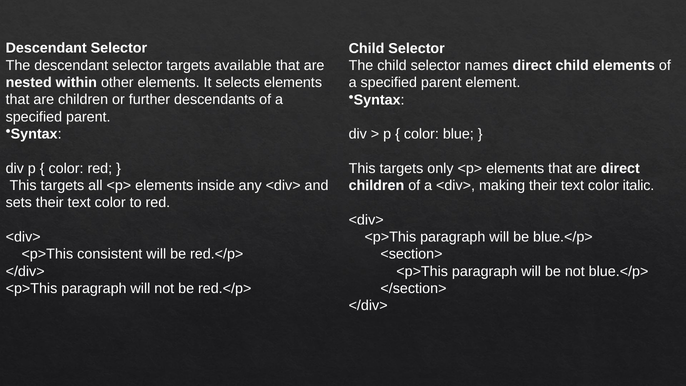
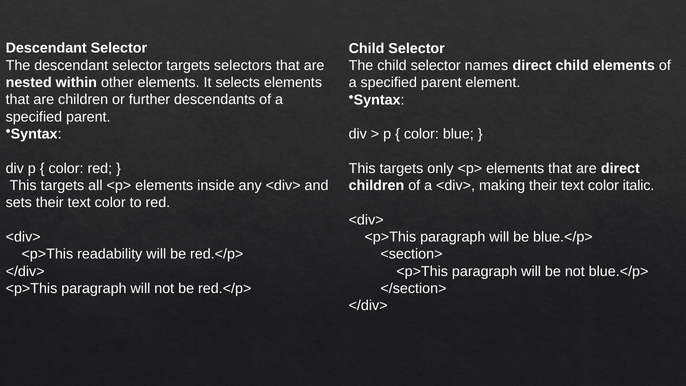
available: available -> selectors (243, 65)
consistent: consistent -> readability (110, 254)
